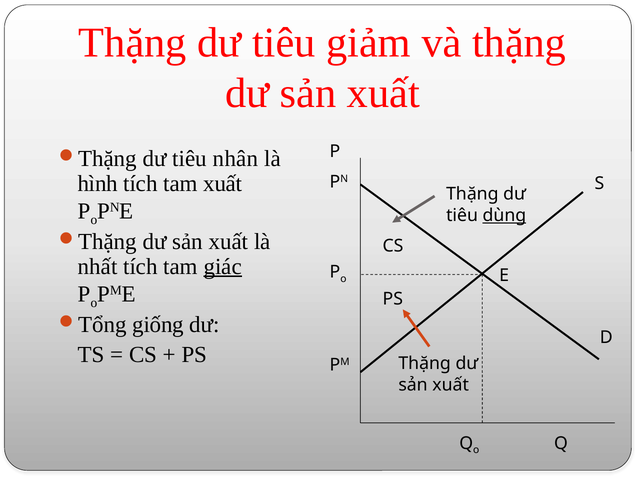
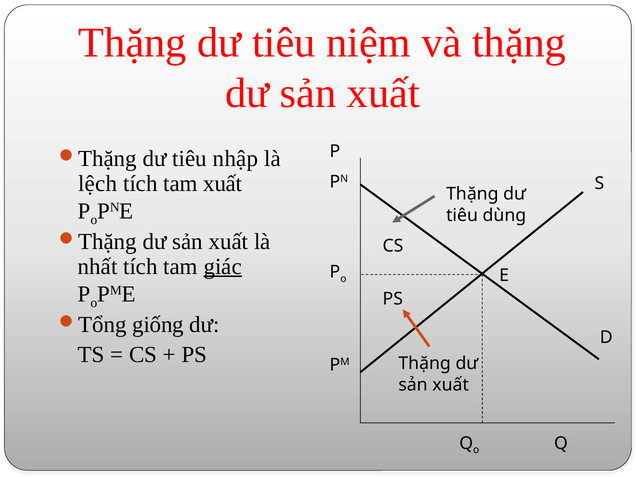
giảm: giảm -> niệm (369, 43)
nhân: nhân -> nhập (235, 159)
hình: hình -> lệch (98, 184)
dùng underline: present -> none (504, 215)
